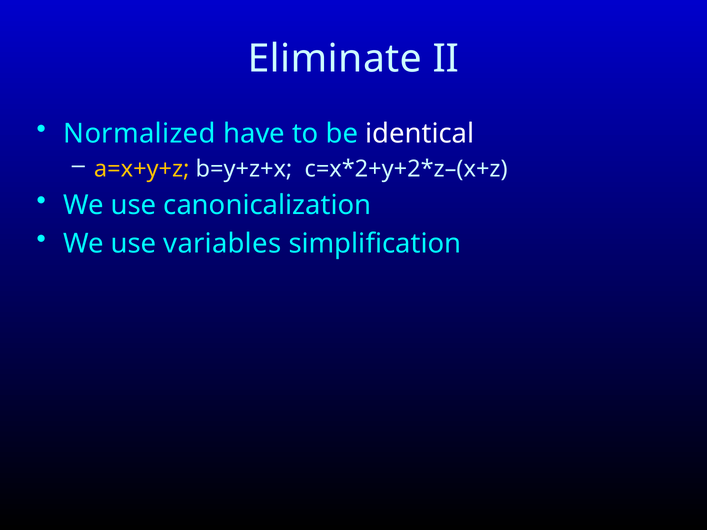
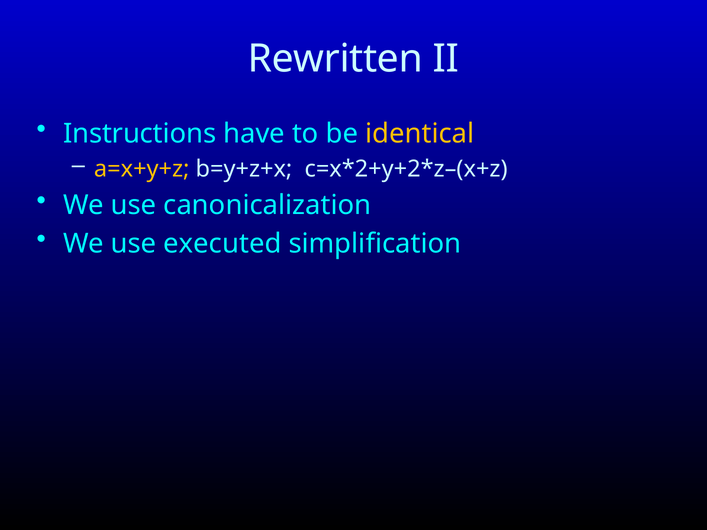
Eliminate: Eliminate -> Rewritten (335, 59)
Normalized: Normalized -> Instructions (140, 134)
identical colour: white -> yellow (420, 134)
variables: variables -> executed (222, 244)
